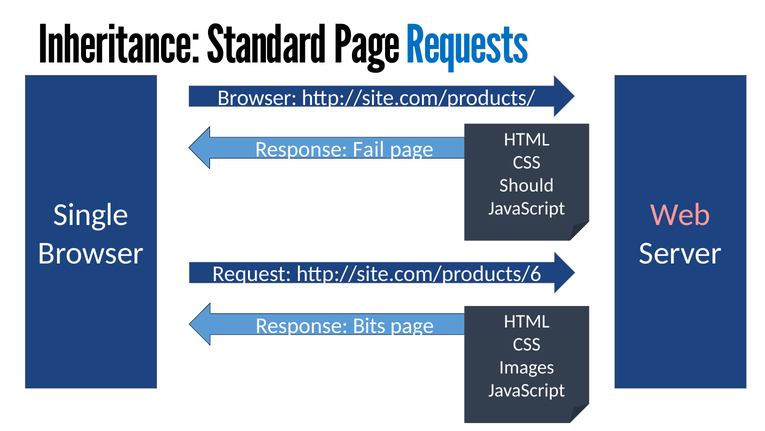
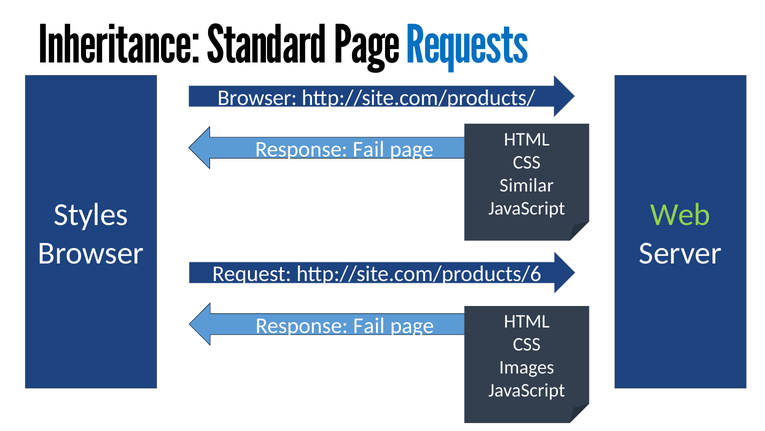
Should: Should -> Similar (527, 185)
Single: Single -> Styles (91, 215)
Web colour: pink -> light green (680, 215)
Bits: Bits -> Fail (369, 325)
